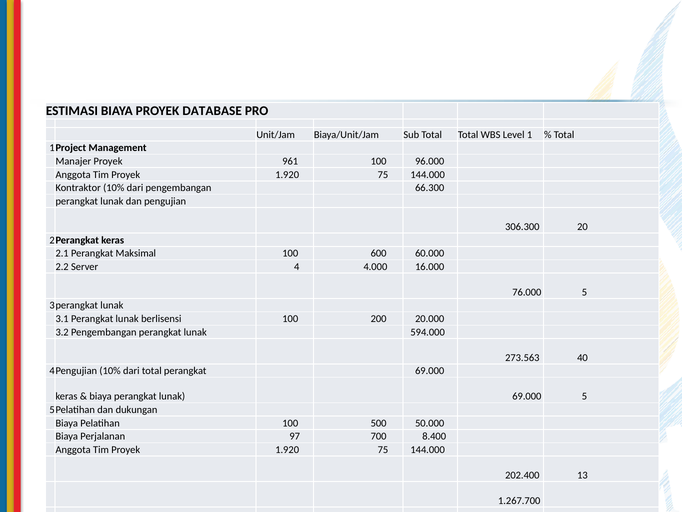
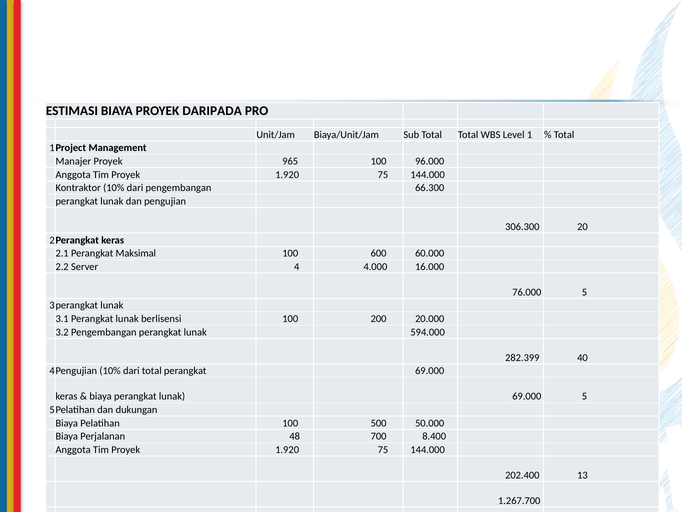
DATABASE: DATABASE -> DARIPADA (212, 111)
961: 961 -> 965 (290, 161)
273.563: 273.563 -> 282.399 (522, 357)
97: 97 -> 48 (295, 436)
